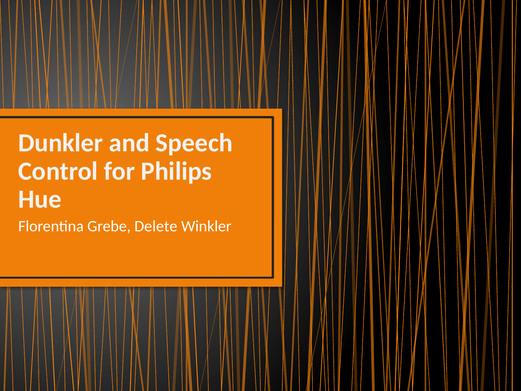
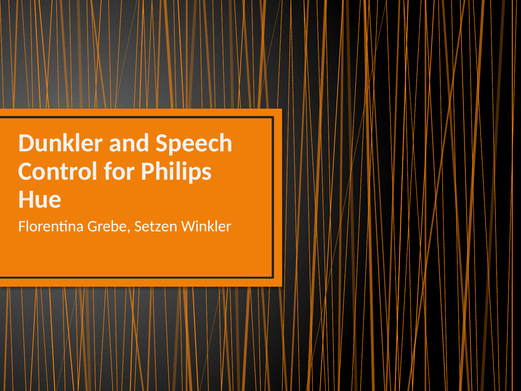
Delete: Delete -> Setzen (156, 226)
